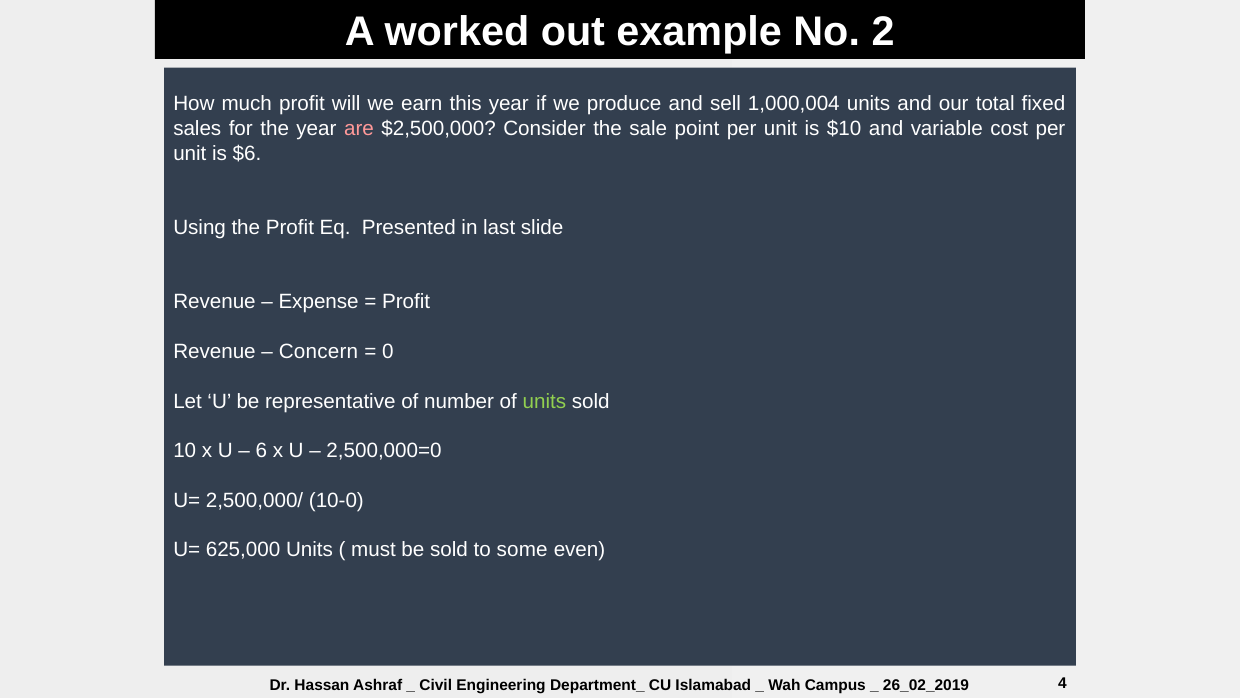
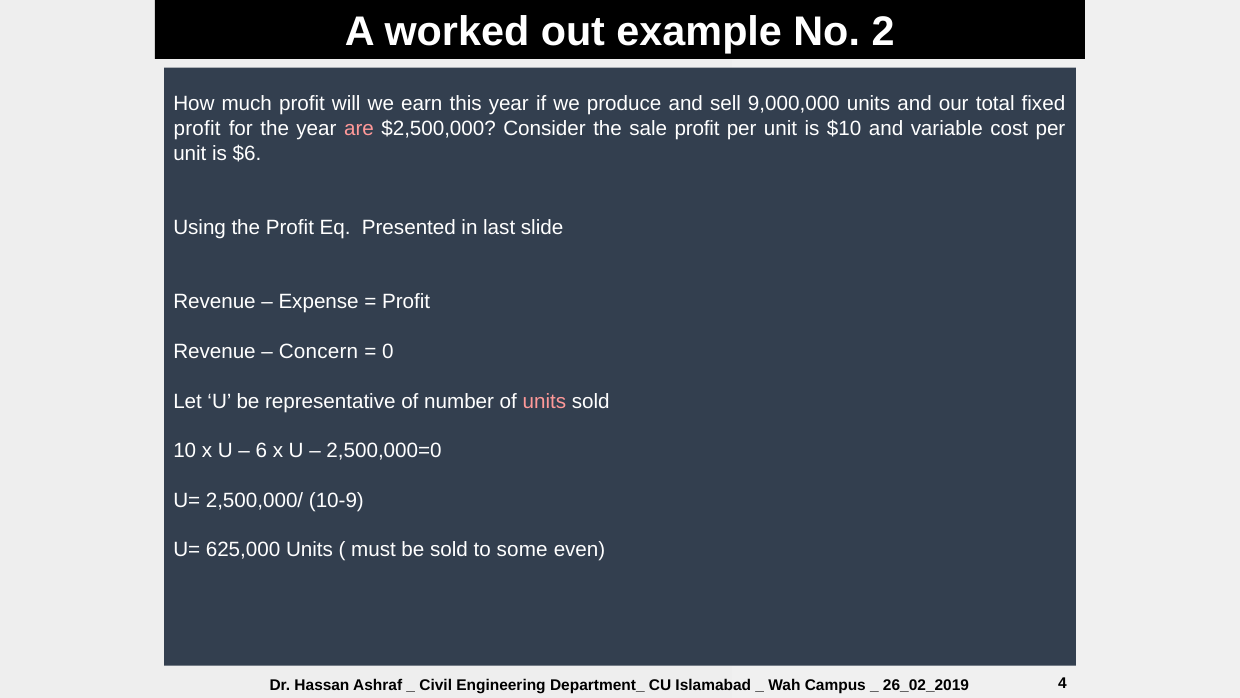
1,000,004: 1,000,004 -> 9,000,000 (794, 104)
sales: sales -> profit (197, 128)
sale point: point -> profit (697, 128)
units colour: light green -> pink (544, 401)
10-0: 10-0 -> 10-9 (336, 500)
